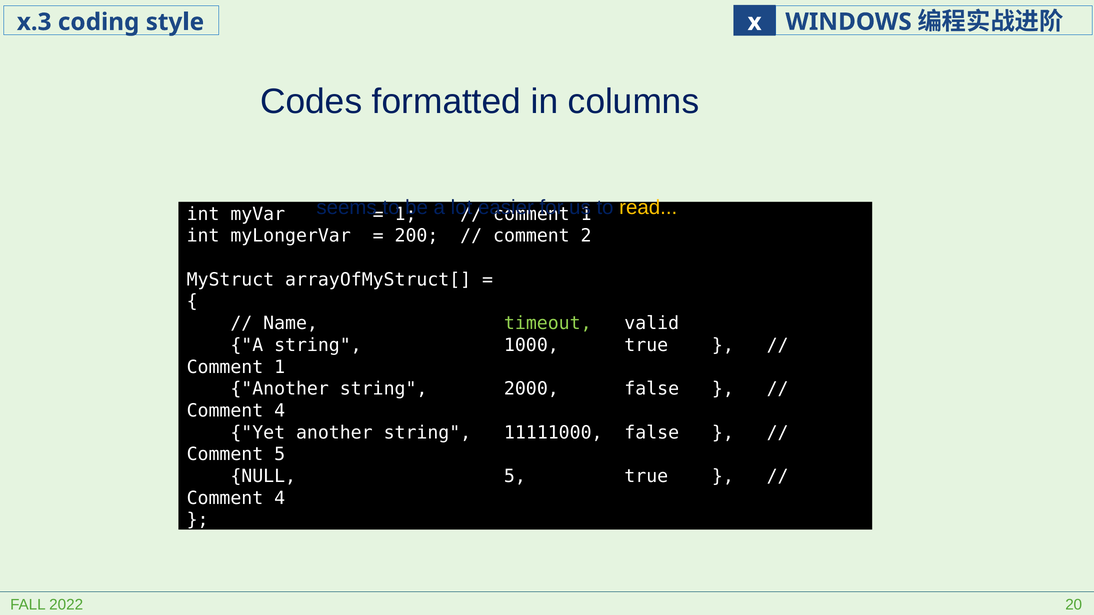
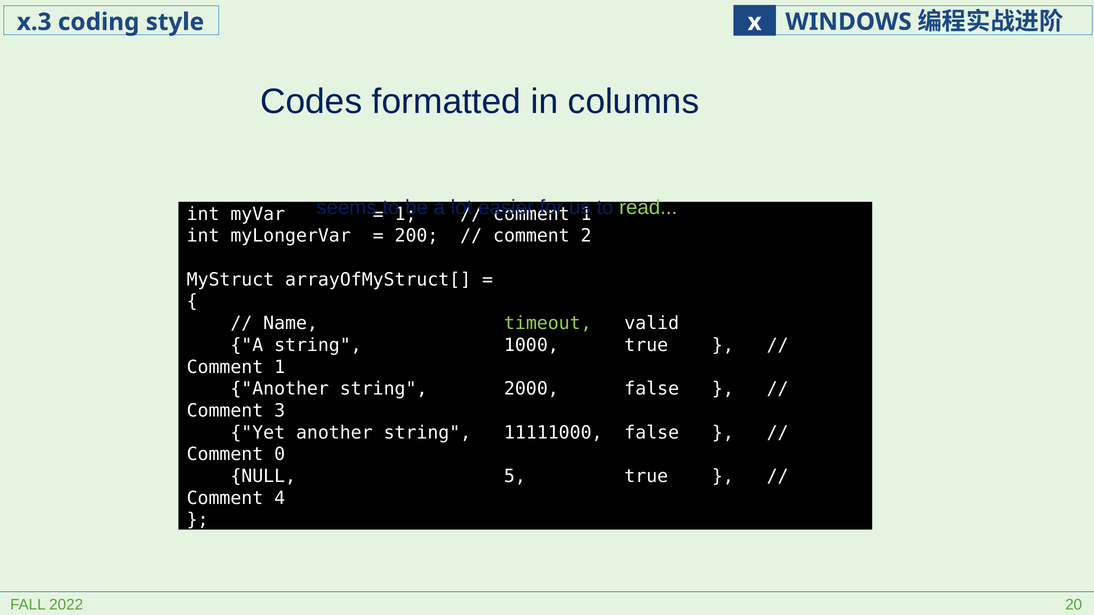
read colour: yellow -> light green (648, 207)
4: 4 -> 3 (280, 411)
Comment 5: 5 -> 0 (280, 455)
